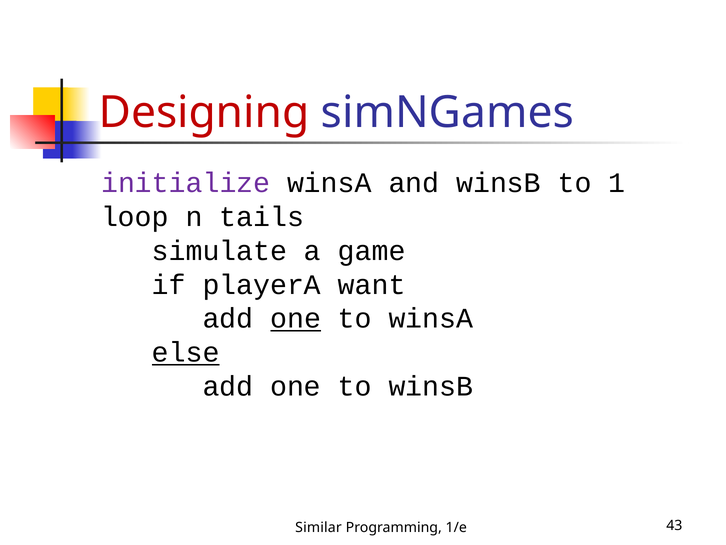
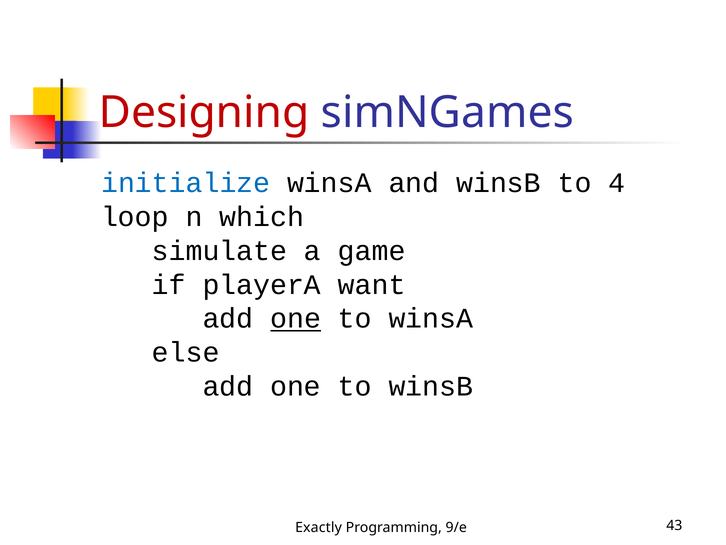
initialize colour: purple -> blue (186, 183)
1: 1 -> 4 (617, 183)
tails: tails -> which (262, 217)
else underline: present -> none (186, 352)
Similar: Similar -> Exactly (318, 527)
1/e: 1/e -> 9/e (456, 527)
